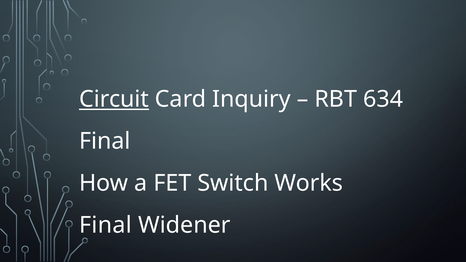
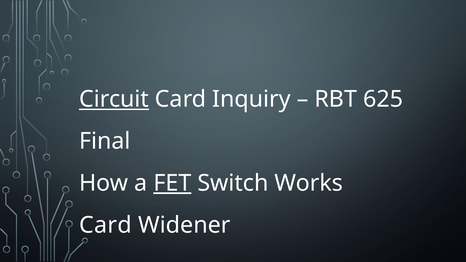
634: 634 -> 625 (383, 99)
FET underline: none -> present (172, 183)
Final: Final -> Card (106, 225)
